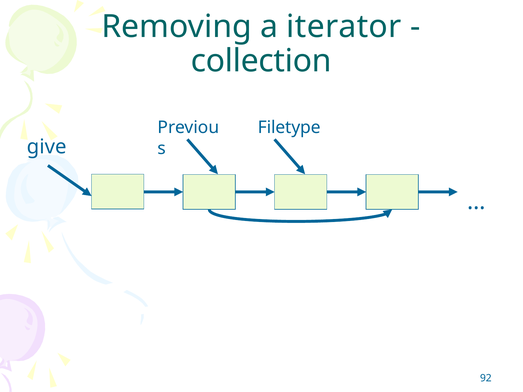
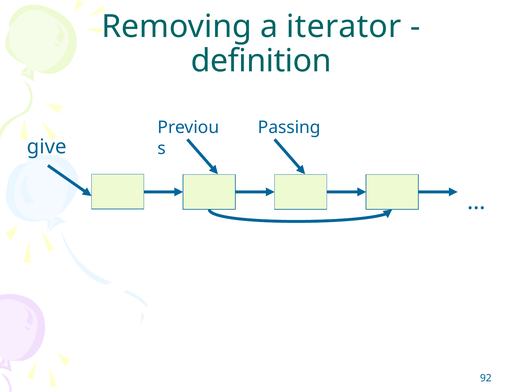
collection: collection -> definition (261, 61)
Filetype: Filetype -> Passing (289, 128)
